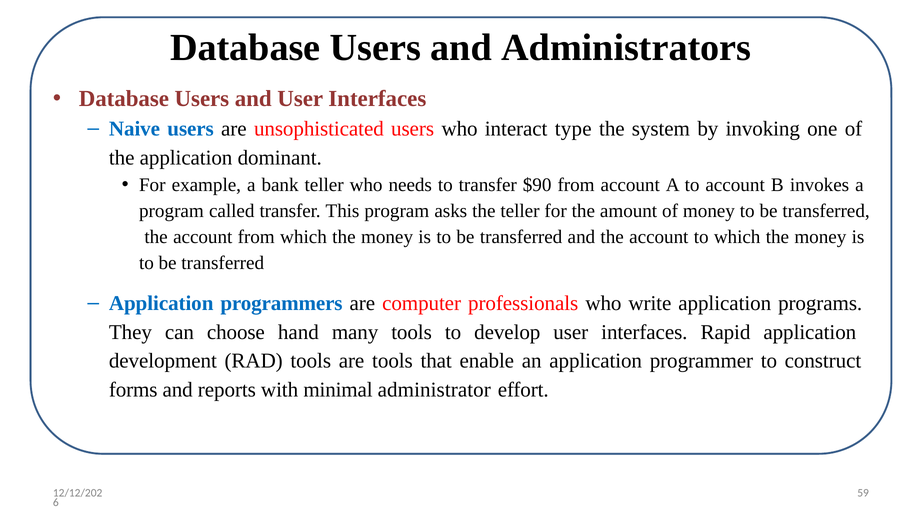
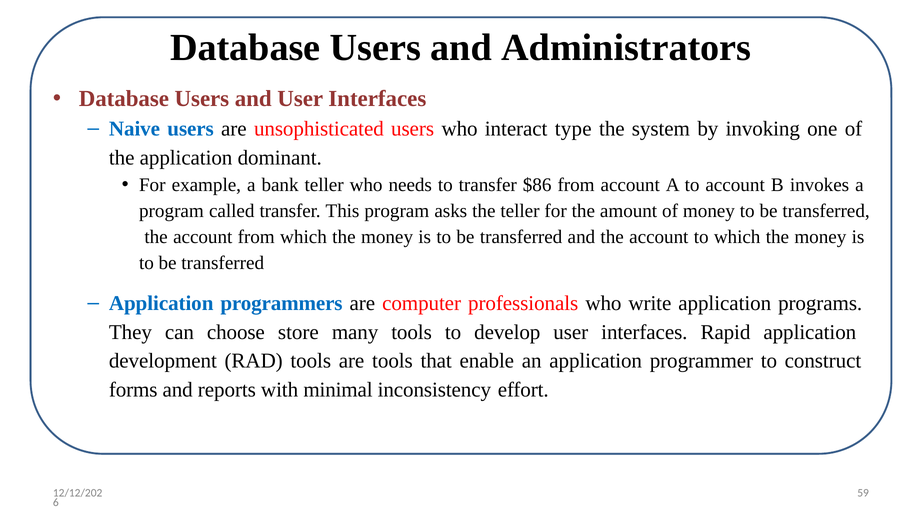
$90: $90 -> $86 (537, 185)
hand: hand -> store (298, 332)
administrator: administrator -> inconsistency (434, 389)
